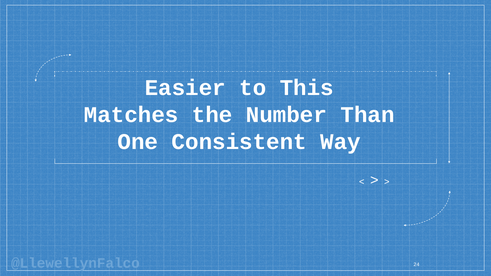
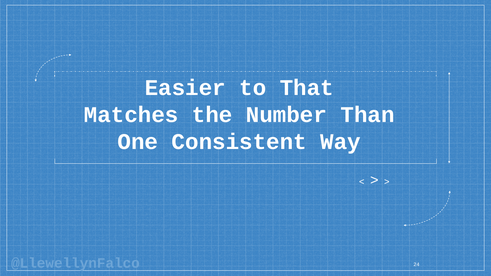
This: This -> That (307, 88)
